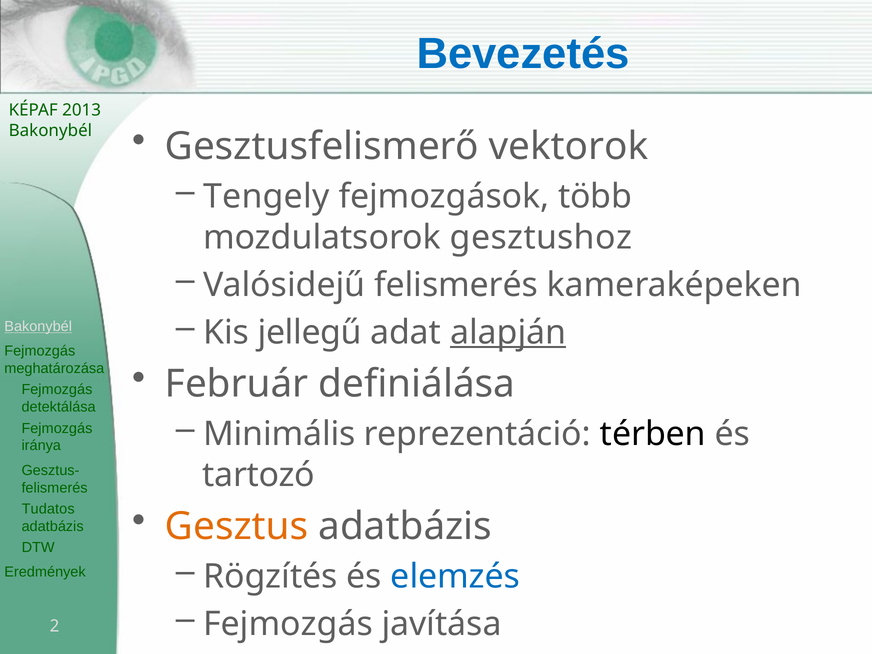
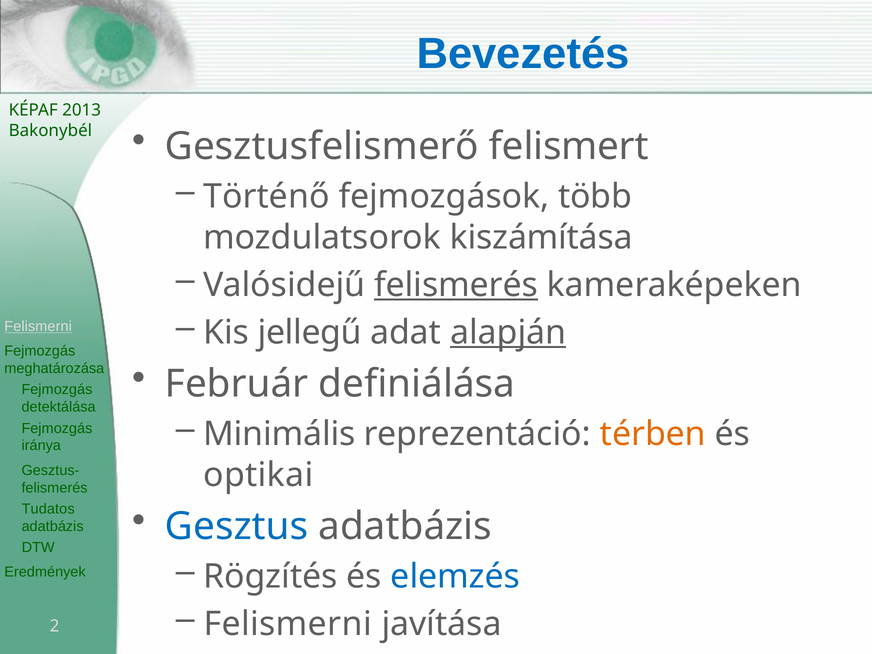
vektorok: vektorok -> felismert (569, 147)
Tengely: Tengely -> Történő (266, 197)
gesztushoz: gesztushoz -> kiszámítása (541, 237)
felismerés underline: none -> present (456, 285)
Bakonybél: Bakonybél -> Felismerni (38, 326)
térben colour: black -> orange (653, 434)
tartozó: tartozó -> optikai (258, 475)
Gesztus colour: orange -> blue (237, 527)
Fejmozgás: Fejmozgás -> Felismerni (288, 624)
